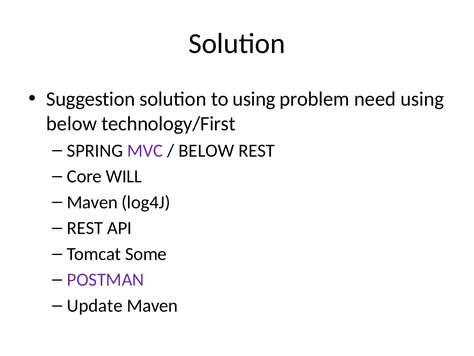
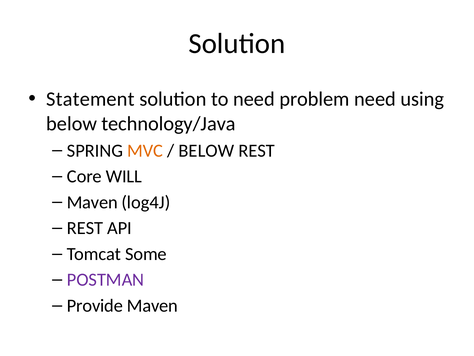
Suggestion: Suggestion -> Statement (90, 99)
to using: using -> need (254, 99)
technology/First: technology/First -> technology/Java (169, 124)
MVC colour: purple -> orange (145, 150)
Update: Update -> Provide (95, 305)
